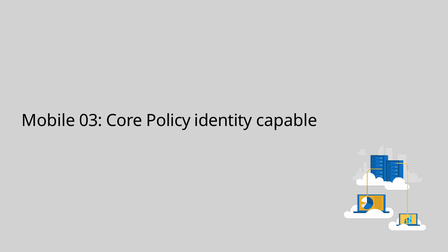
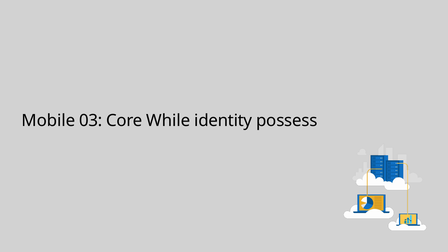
Policy: Policy -> While (168, 121)
capable: capable -> possess (287, 121)
